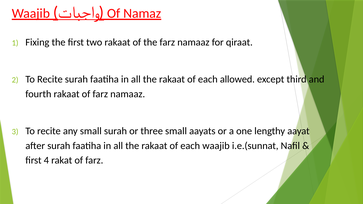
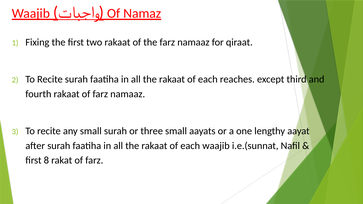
allowed: allowed -> reaches (237, 79)
4: 4 -> 8 (46, 160)
